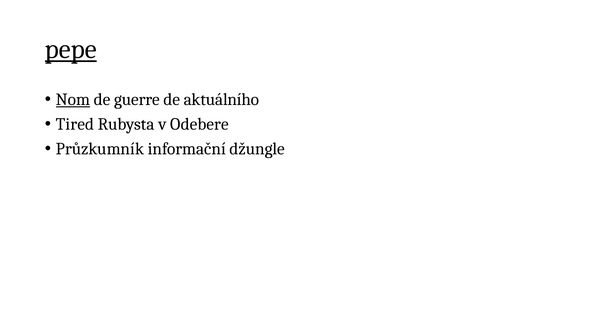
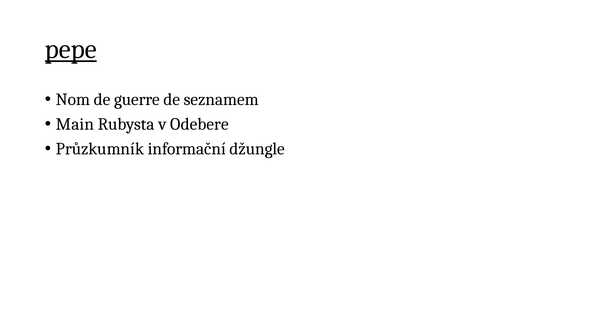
Nom underline: present -> none (73, 100)
aktuálního: aktuálního -> seznamem (221, 100)
Tired: Tired -> Main (75, 124)
